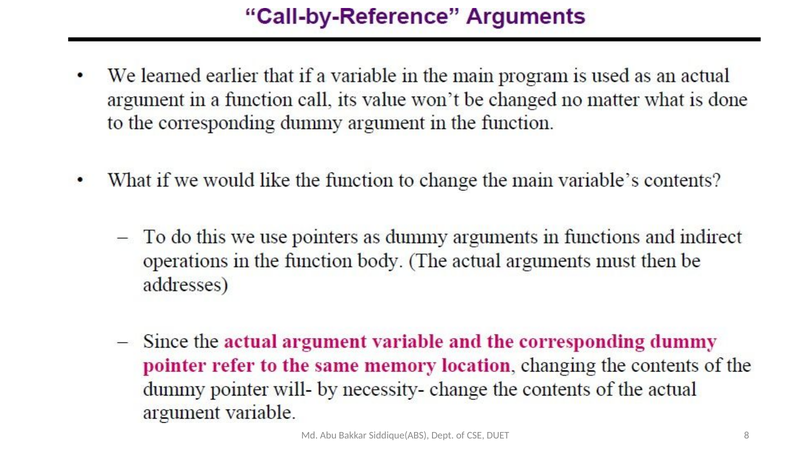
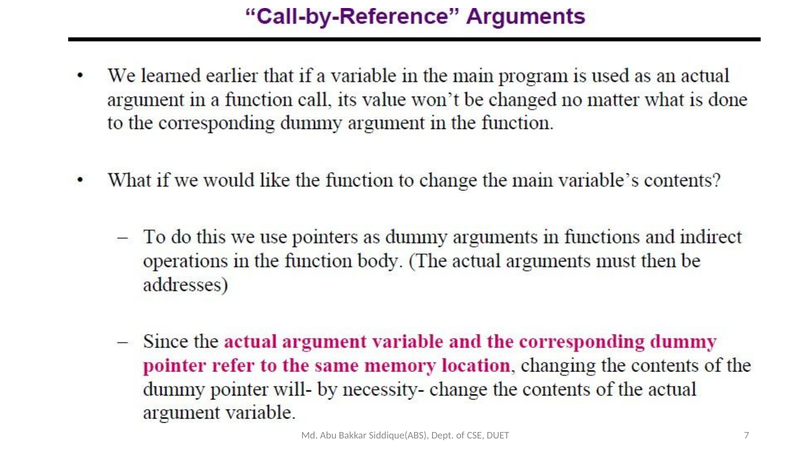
8: 8 -> 7 (747, 436)
